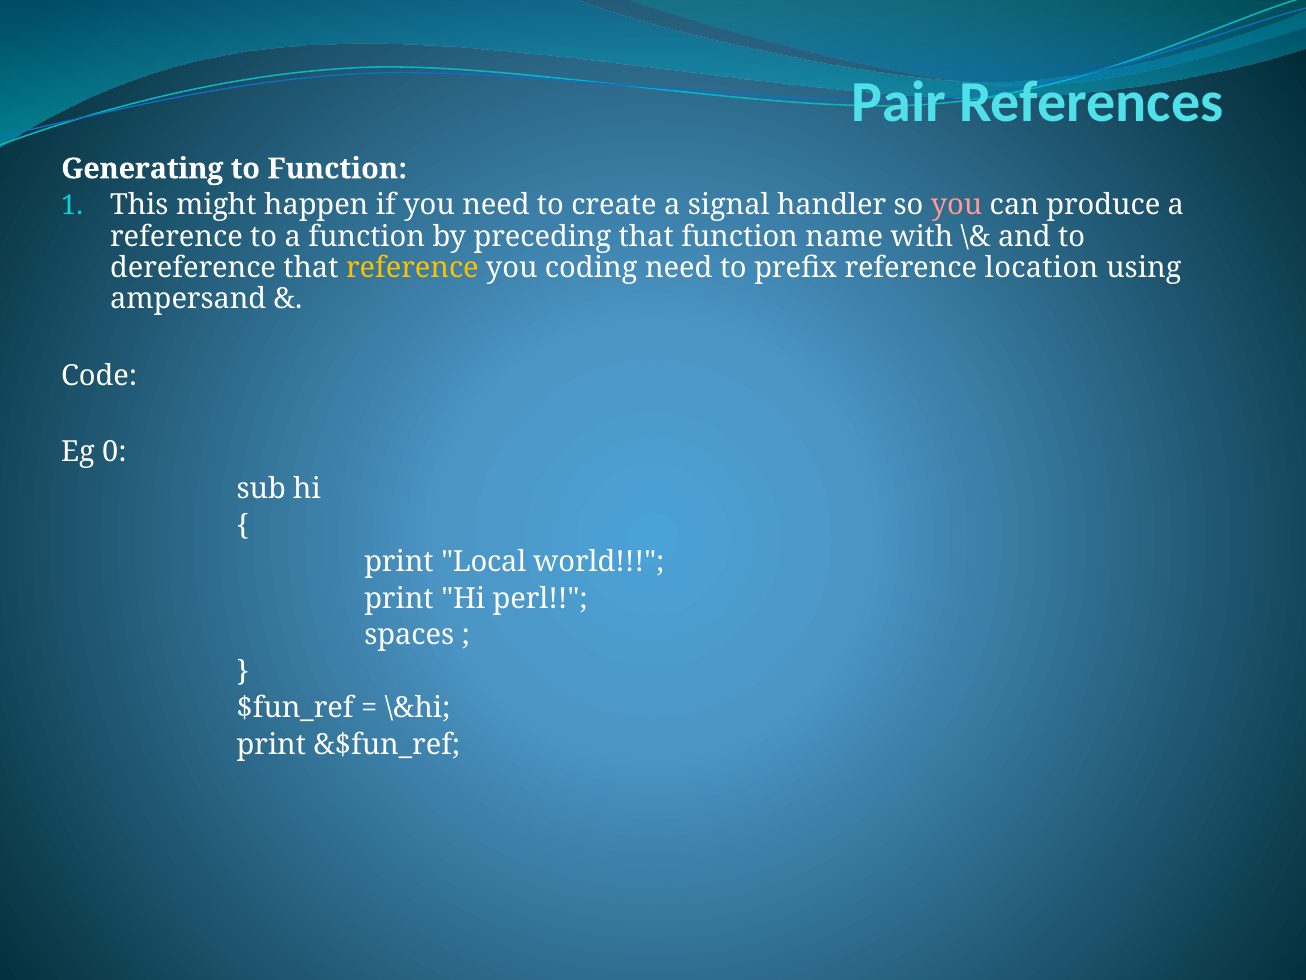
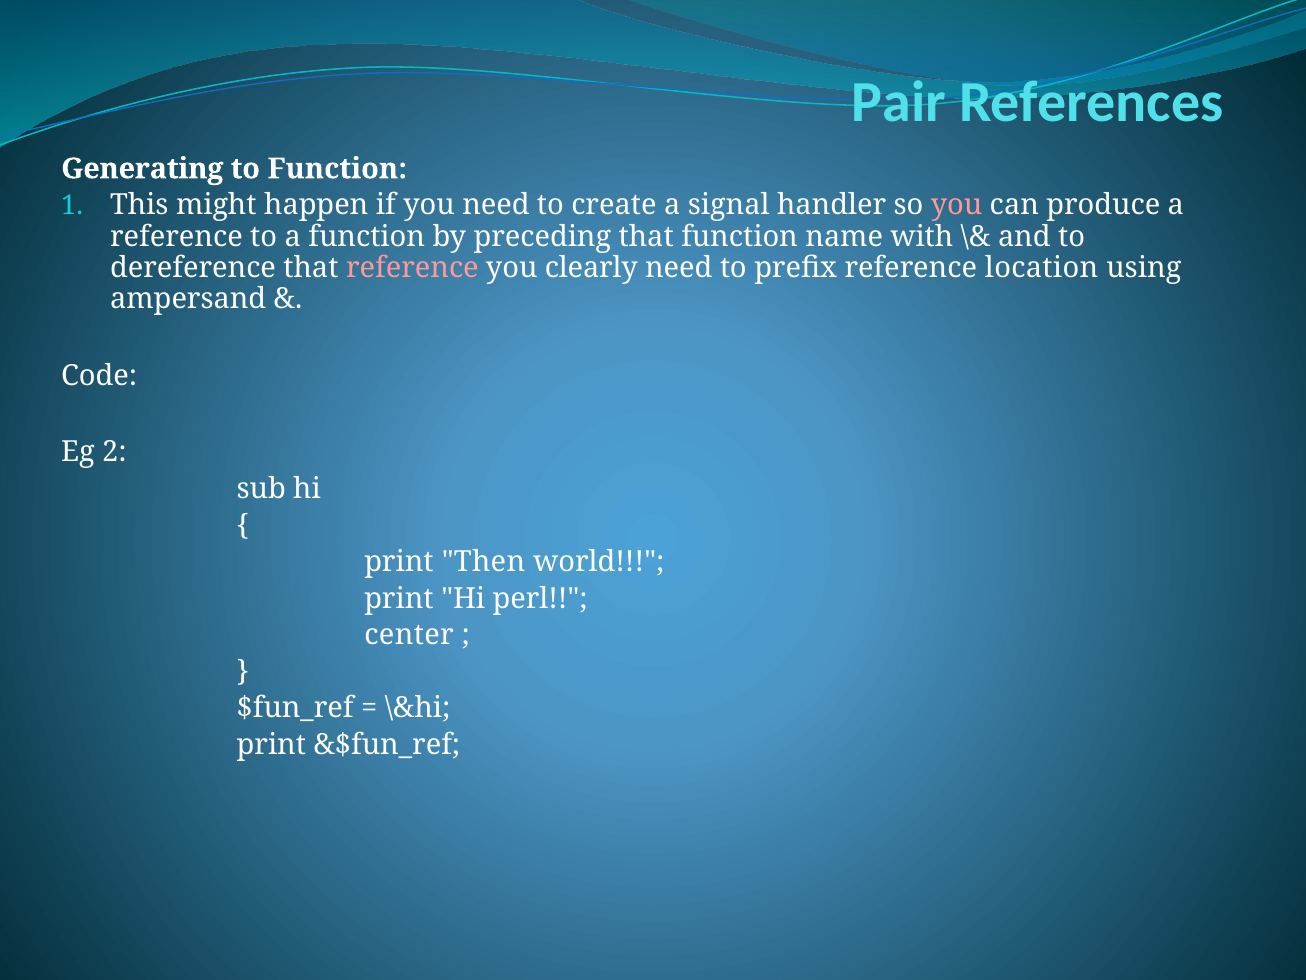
reference colour: yellow -> pink (412, 268)
coding: coding -> clearly (591, 268)
0: 0 -> 2 (114, 452)
Local: Local -> Then (484, 562)
spaces: spaces -> center (409, 635)
